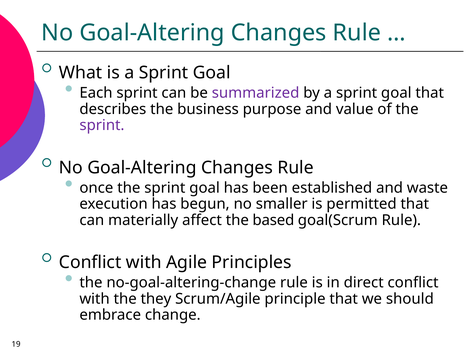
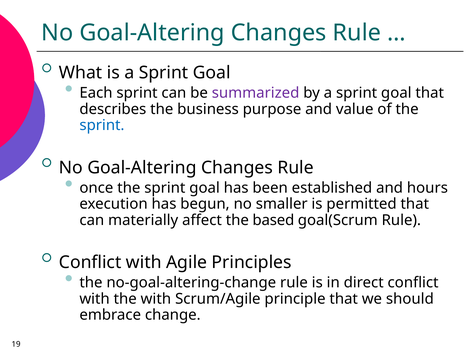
sprint colour: purple -> blue (102, 125)
waste: waste -> hours (427, 188)
the they: they -> with (156, 299)
